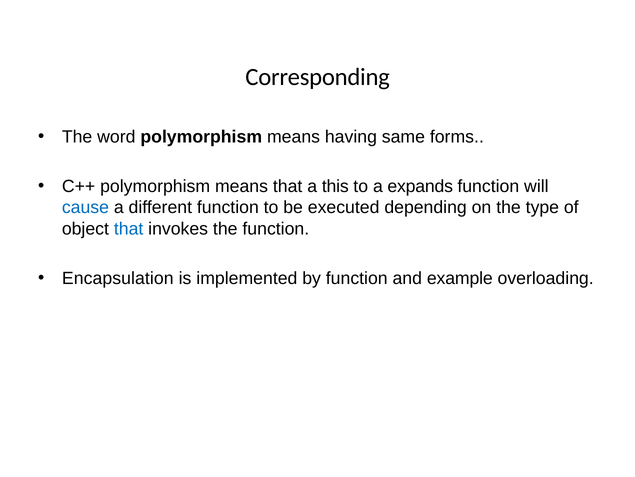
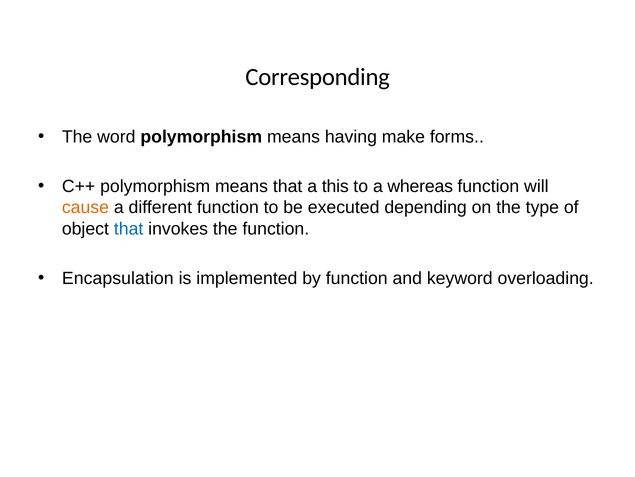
same: same -> make (403, 137)
expands: expands -> whereas (420, 186)
cause colour: blue -> orange (85, 207)
example: example -> keyword (460, 278)
